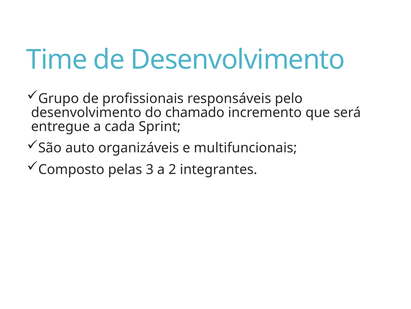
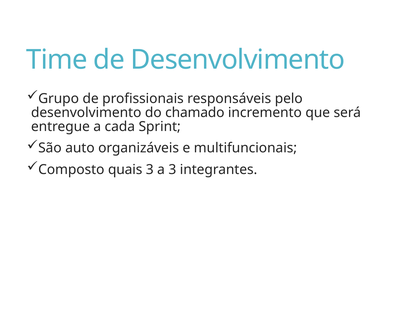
pelas: pelas -> quais (125, 169)
a 2: 2 -> 3 (172, 169)
